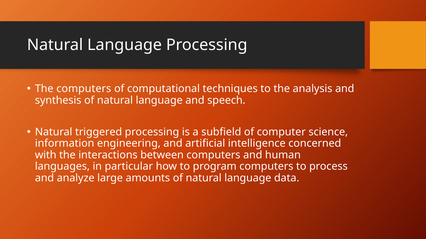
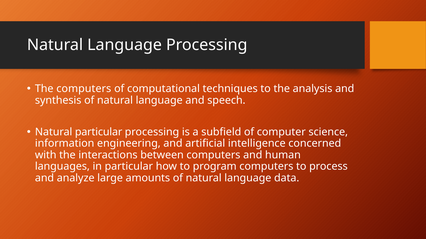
Natural triggered: triggered -> particular (99, 132)
